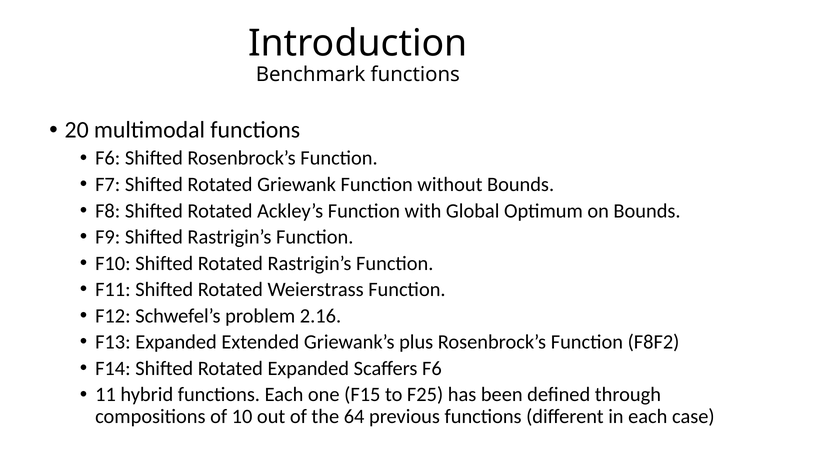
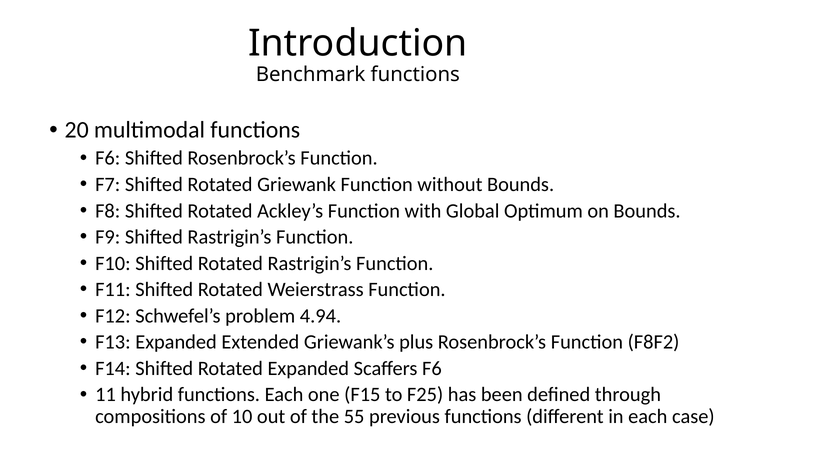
2.16: 2.16 -> 4.94 (320, 316)
64: 64 -> 55 (354, 417)
